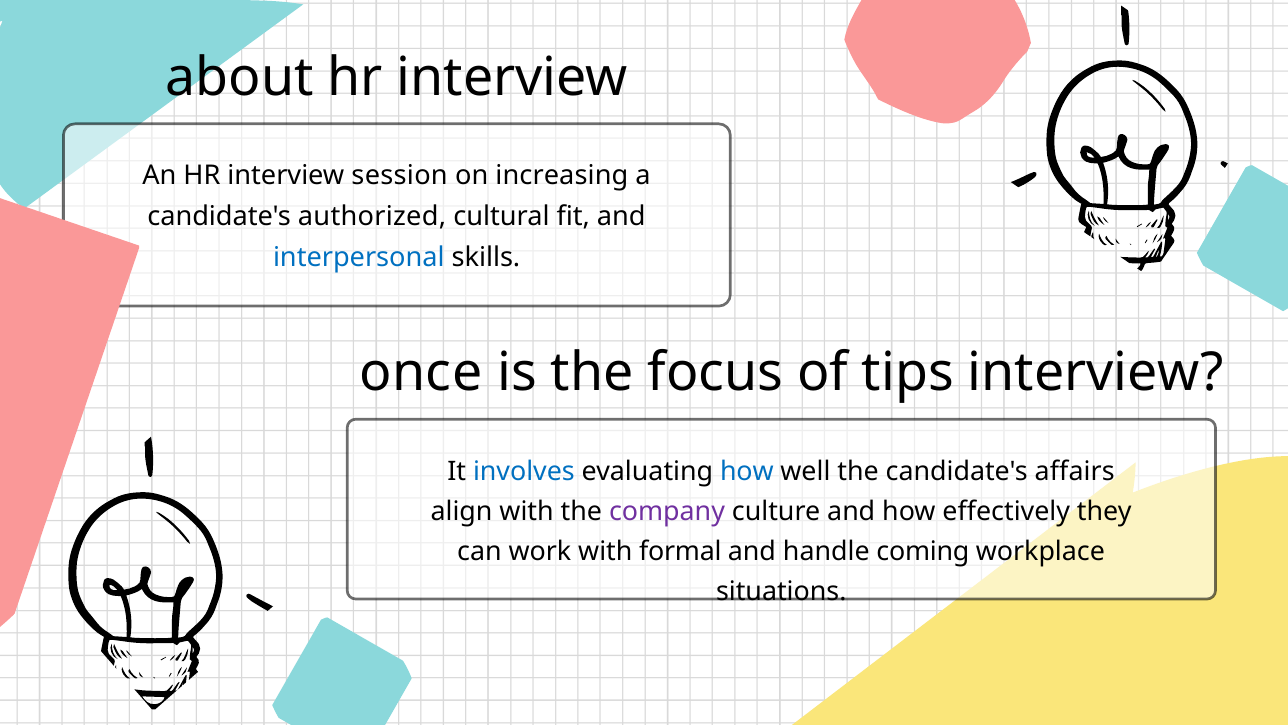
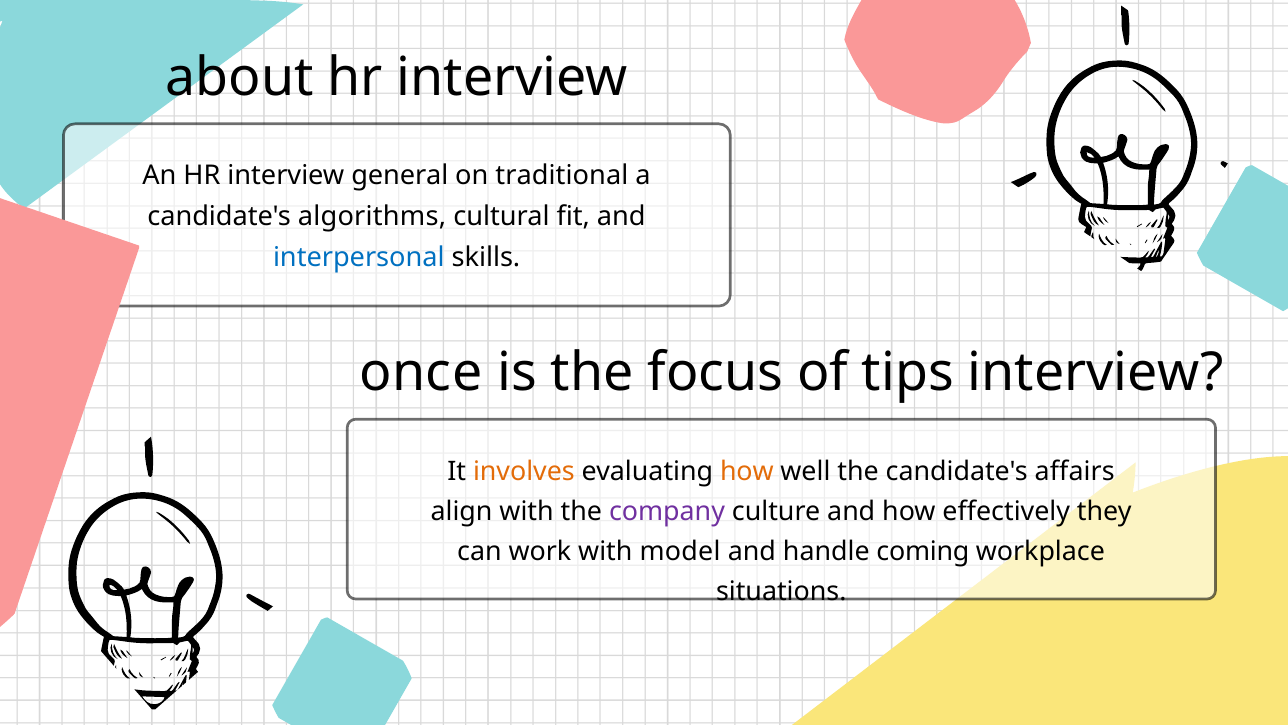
session: session -> general (400, 176)
increasing: increasing -> traditional (562, 176)
authorized: authorized -> algorithms (372, 216)
involves colour: blue -> orange (524, 471)
how colour: blue -> orange (747, 471)
formal: formal -> model (680, 551)
